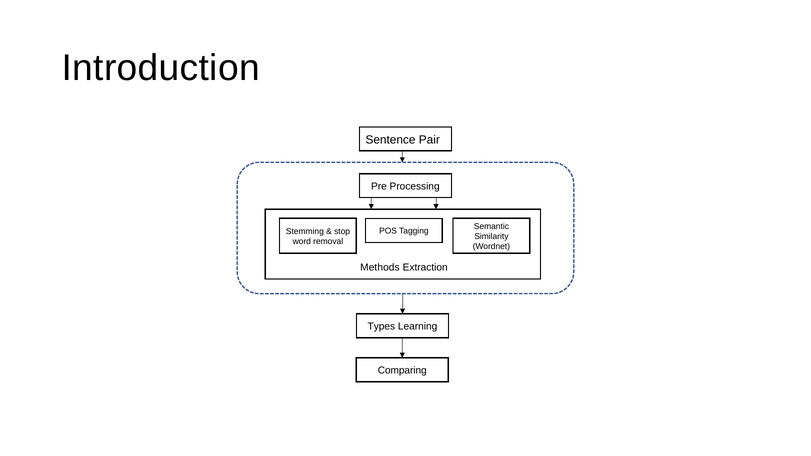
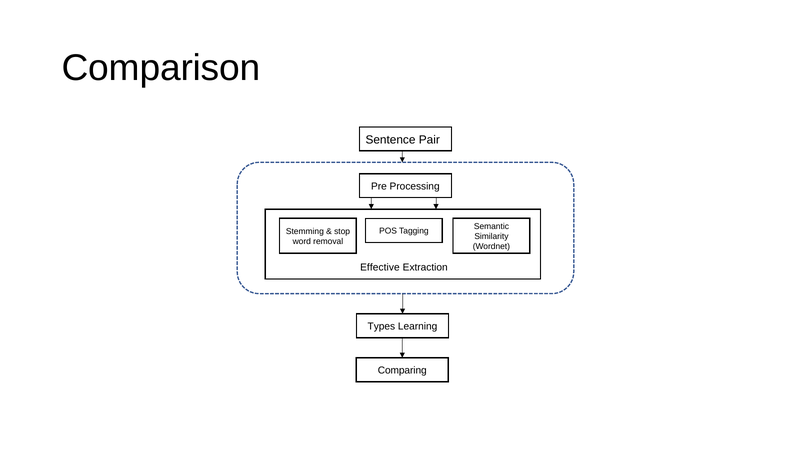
Introduction: Introduction -> Comparison (161, 68)
Methods: Methods -> Effective (380, 267)
